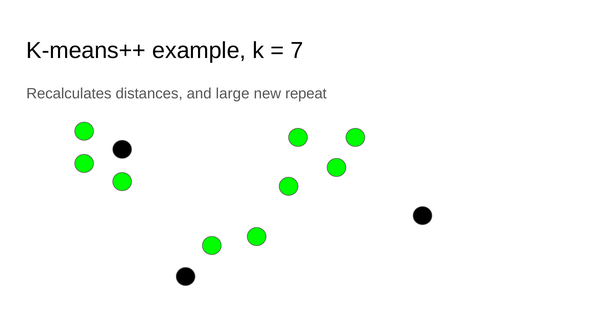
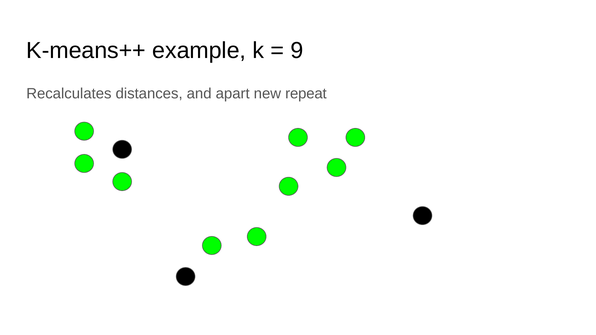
7: 7 -> 9 (297, 50)
large: large -> apart (233, 94)
